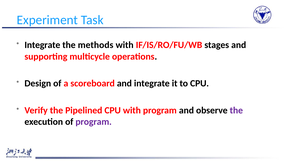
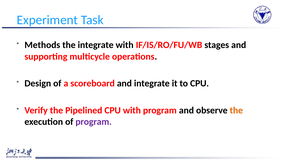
Integrate: Integrate -> Methods (42, 45)
the methods: methods -> integrate (96, 45)
the colour: purple -> orange (236, 110)
